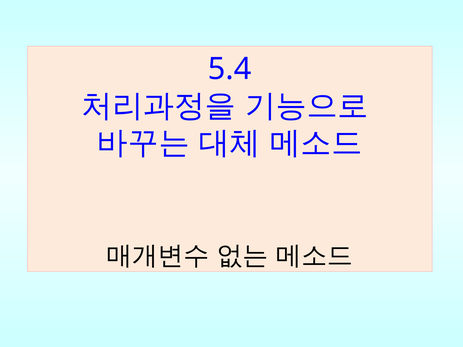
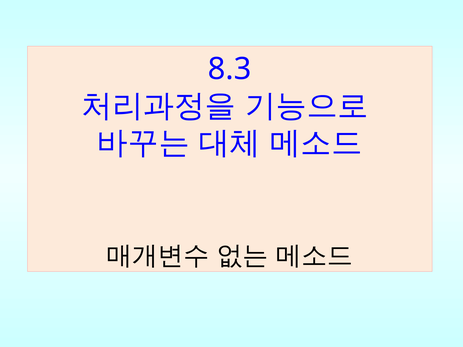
5.4: 5.4 -> 8.3 (230, 69)
